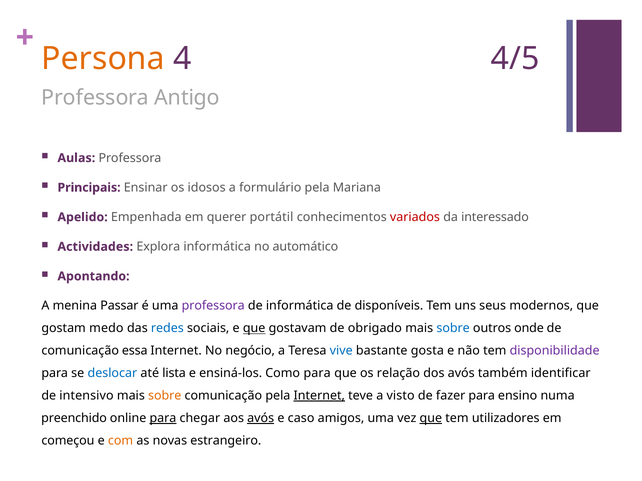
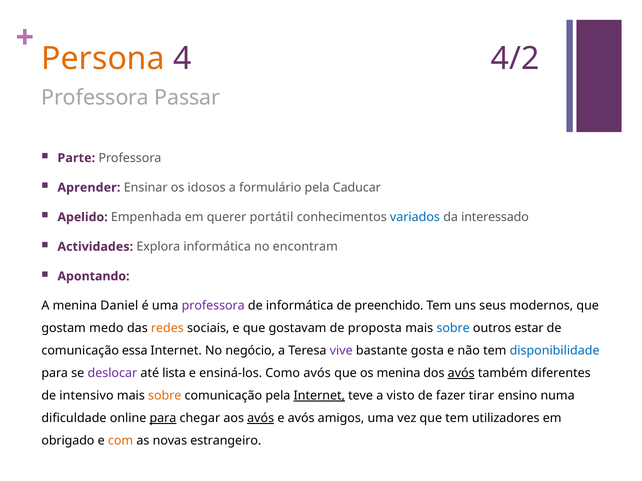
4/5: 4/5 -> 4/2 (515, 59)
Antigo: Antigo -> Passar (187, 98)
Aulas: Aulas -> Parte (76, 158)
Principais: Principais -> Aprender (89, 188)
Mariana: Mariana -> Caducar (357, 188)
variados colour: red -> blue (415, 217)
automático: automático -> encontram (305, 247)
Passar: Passar -> Daniel (119, 306)
disponíveis: disponíveis -> preenchido (389, 306)
redes colour: blue -> orange (167, 329)
que underline: present -> none (254, 329)
obrigado: obrigado -> proposta (375, 329)
onde: onde -> estar (529, 329)
vive colour: blue -> purple (341, 351)
disponibilidade colour: purple -> blue (555, 351)
deslocar colour: blue -> purple (112, 374)
Como para: para -> avós (317, 374)
os relação: relação -> menina (399, 374)
avós underline: none -> present (461, 374)
identificar: identificar -> diferentes (561, 374)
fazer para: para -> tirar (482, 396)
preenchido: preenchido -> dificuldade (74, 418)
e caso: caso -> avós (301, 418)
que underline: present -> none (431, 418)
começou: começou -> obrigado (68, 441)
